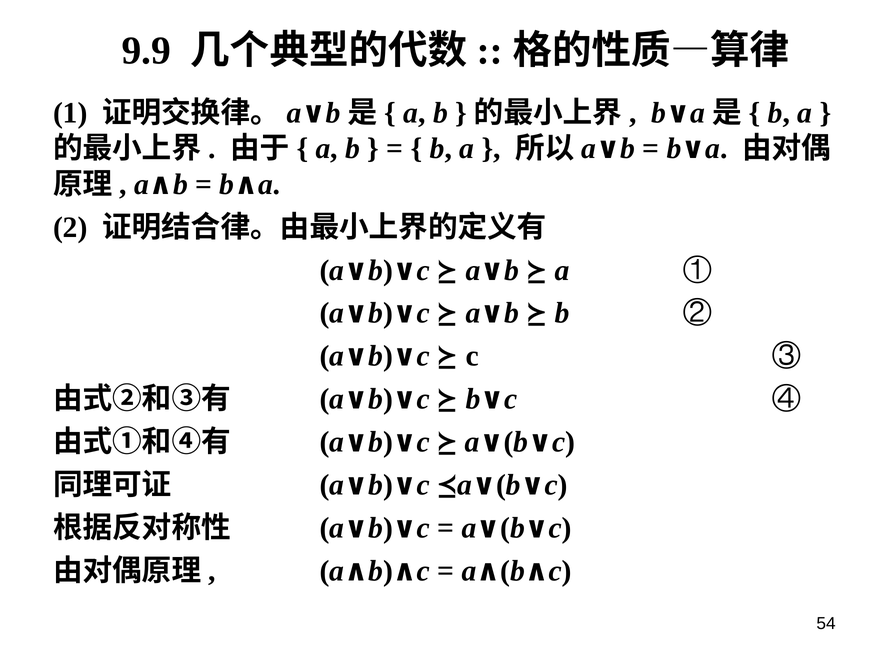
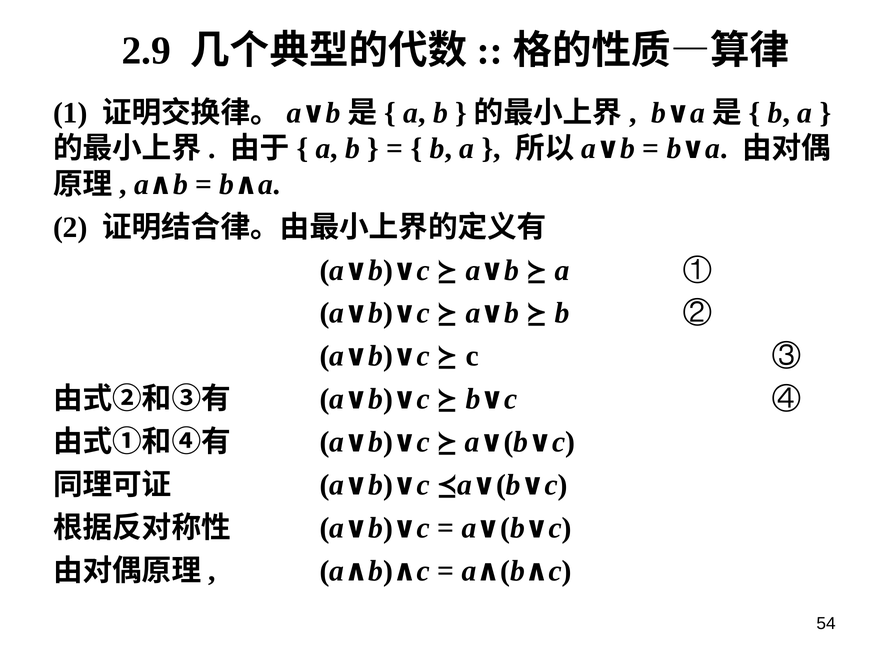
9.9: 9.9 -> 2.9 (146, 51)
